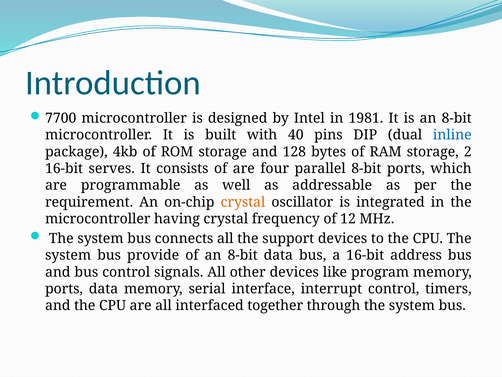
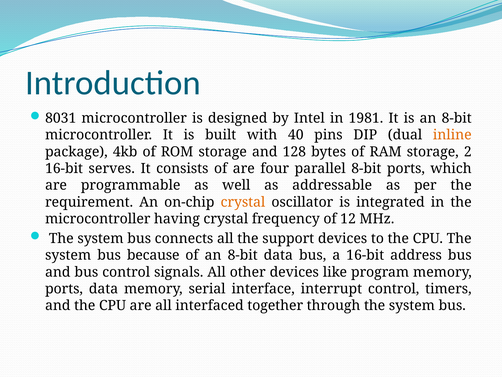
7700: 7700 -> 8031 (61, 118)
inline colour: blue -> orange (452, 135)
provide: provide -> because (153, 255)
